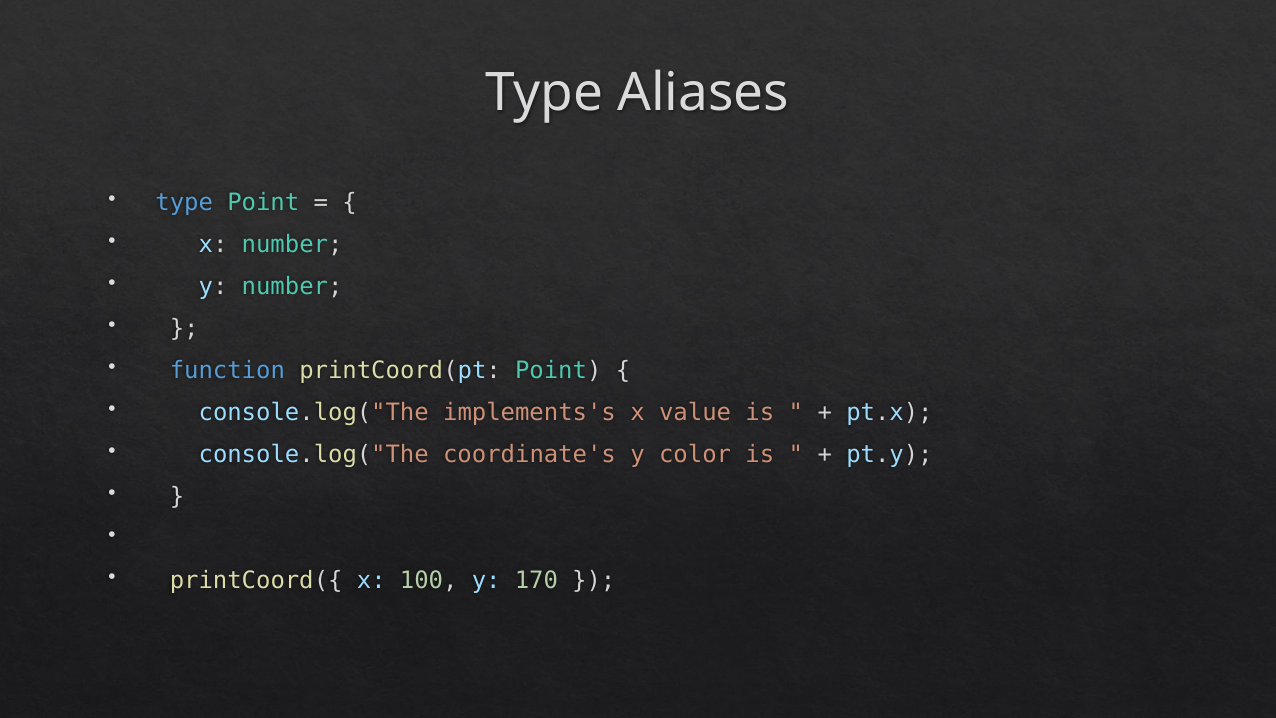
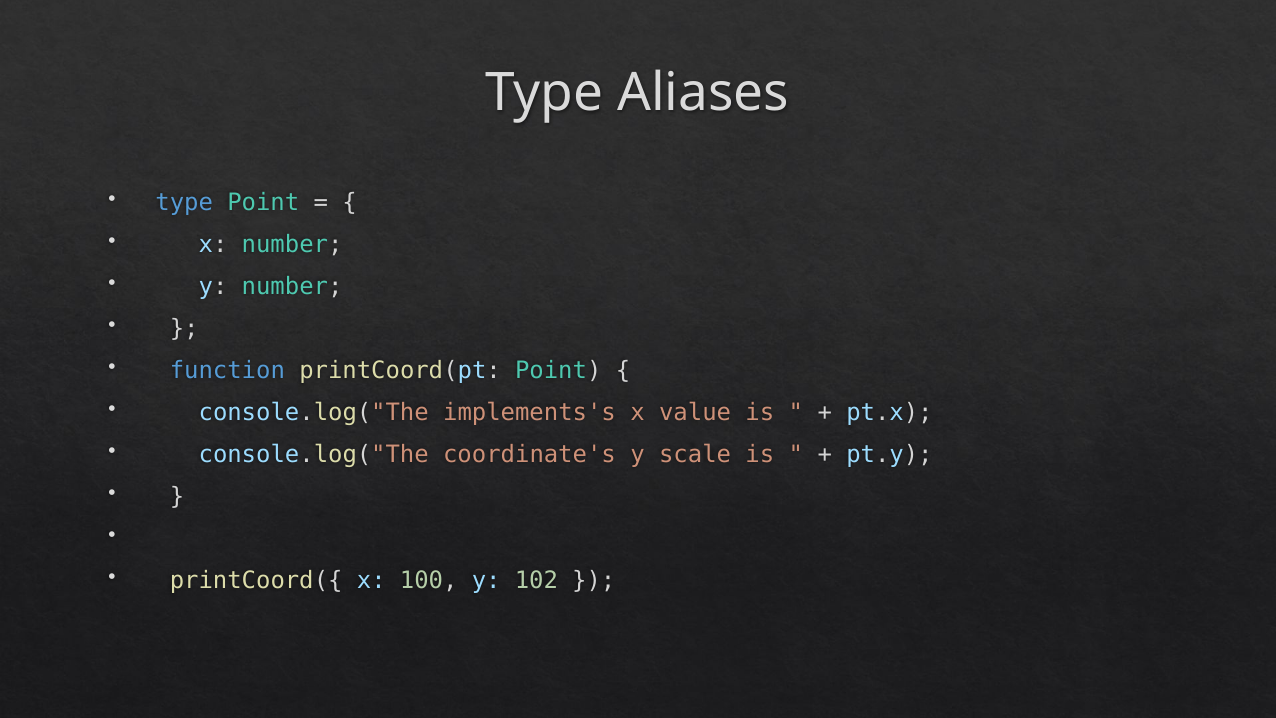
color: color -> scale (695, 454)
170: 170 -> 102 (536, 580)
